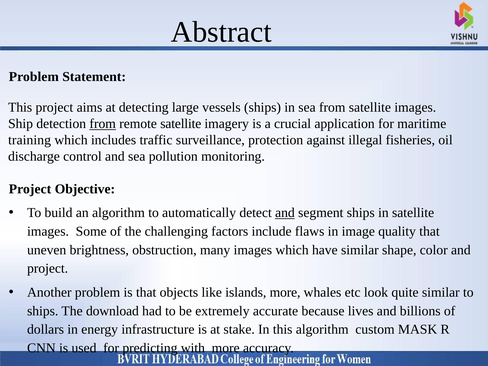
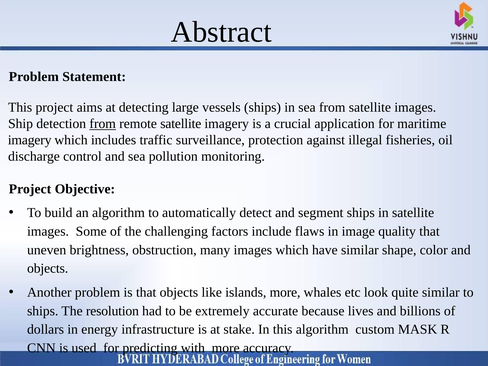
training: training -> imagery (30, 140)
and underline: present -> none (285, 213)
project: project -> objects (48, 268)
download: download -> resolution (112, 311)
